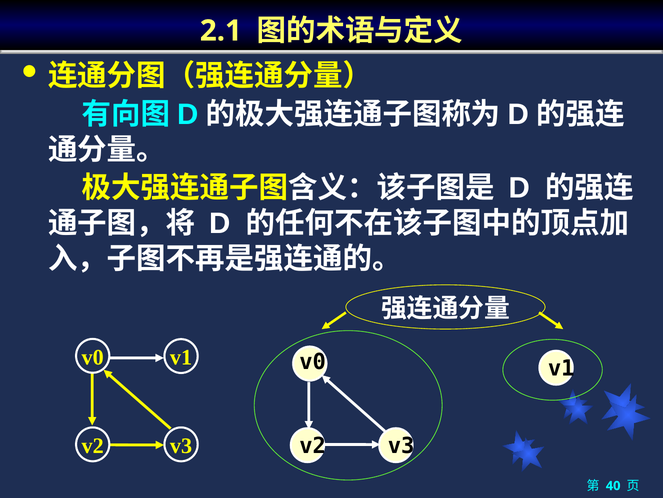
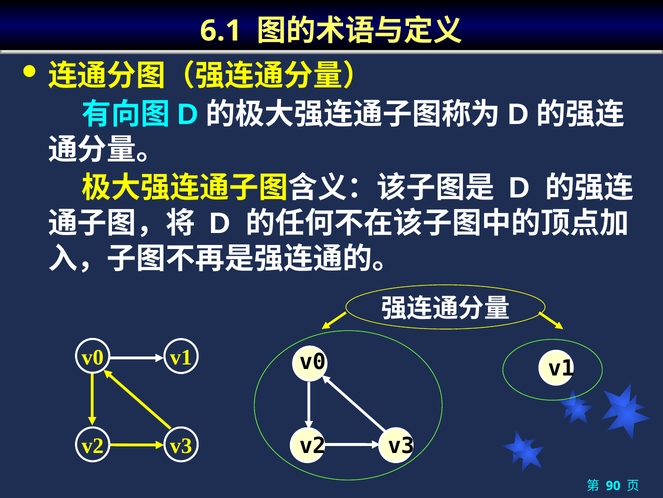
2.1: 2.1 -> 6.1 (221, 31)
40: 40 -> 90 (613, 485)
